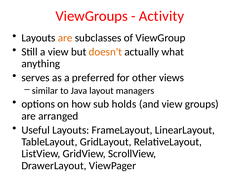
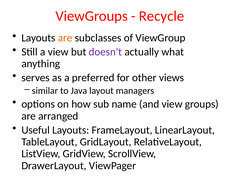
Activity: Activity -> Recycle (162, 16)
doesn't colour: orange -> purple (105, 52)
holds: holds -> name (124, 104)
